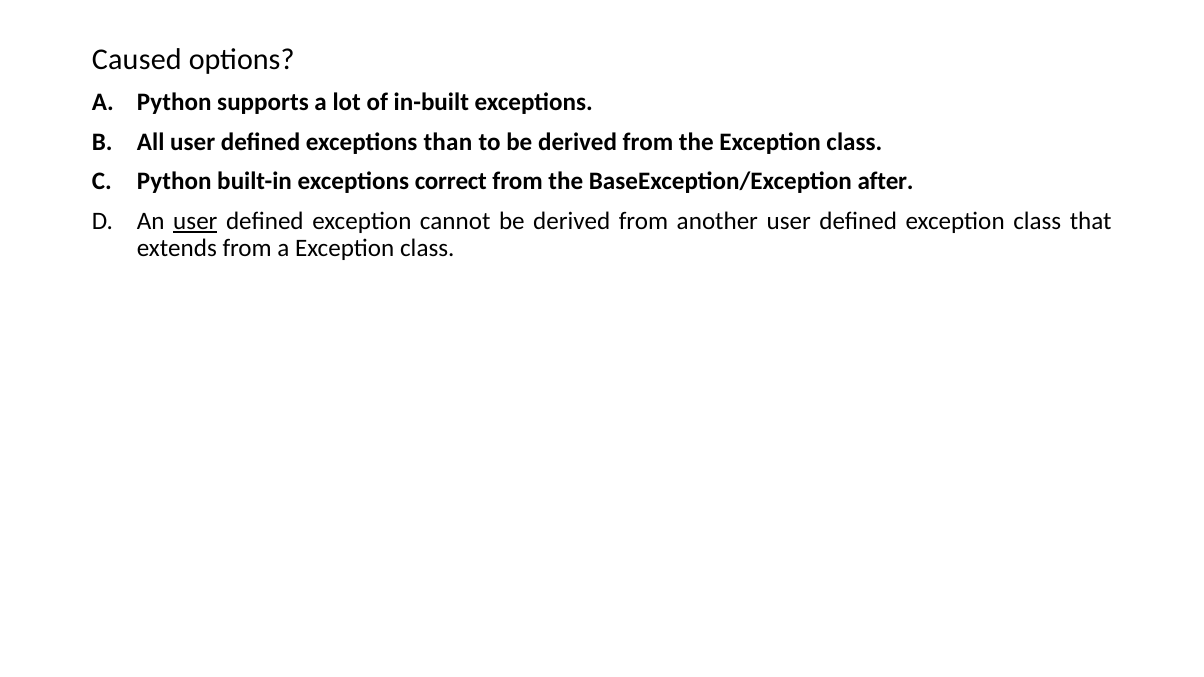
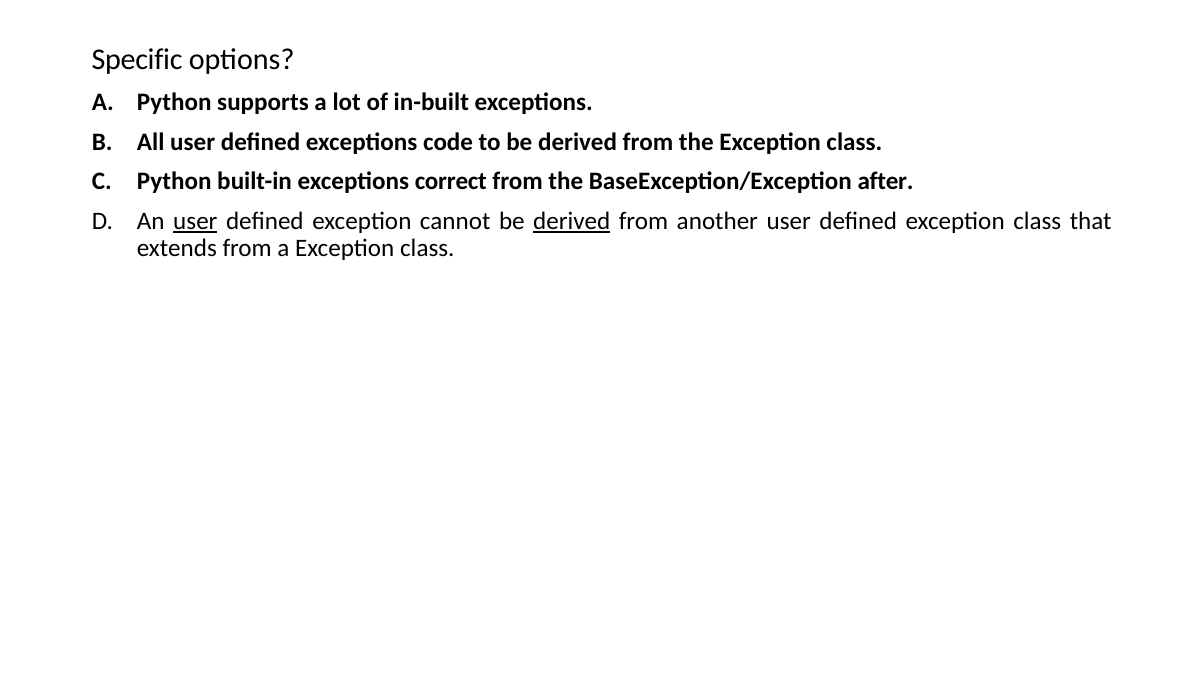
Caused: Caused -> Specific (137, 60)
than: than -> code (448, 142)
derived underline: none -> present (572, 221)
